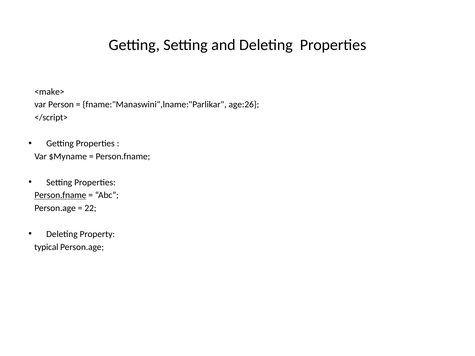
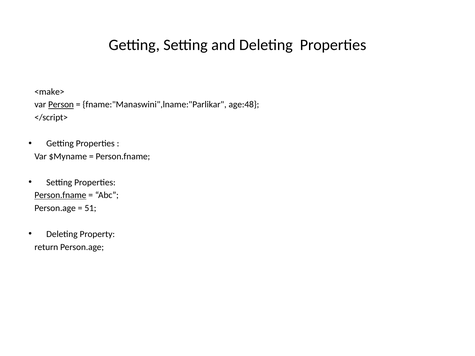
Person underline: none -> present (61, 105)
age:26: age:26 -> age:48 (244, 105)
22: 22 -> 51 (90, 208)
typical: typical -> return (46, 247)
